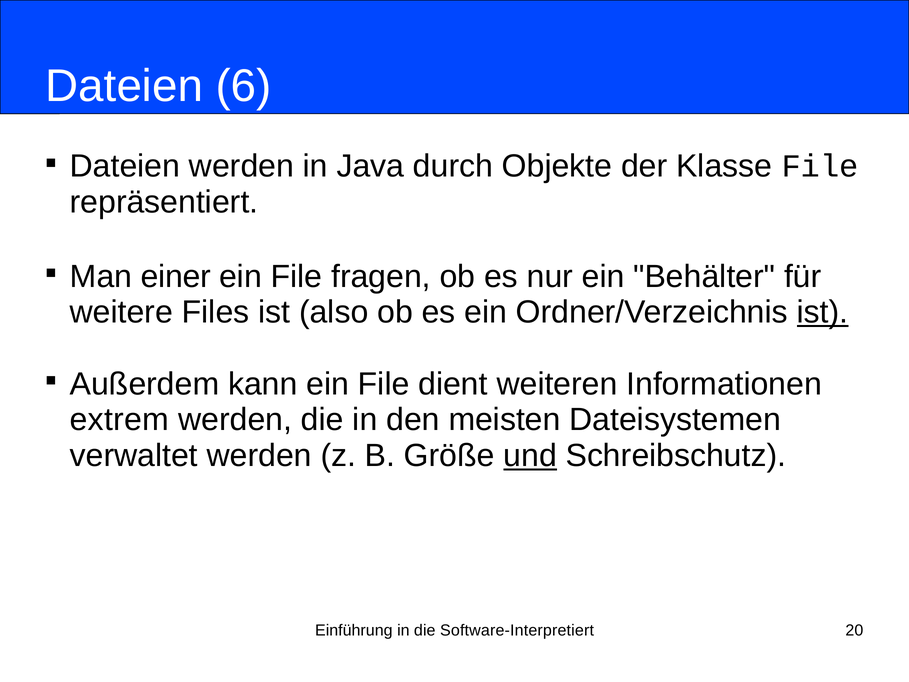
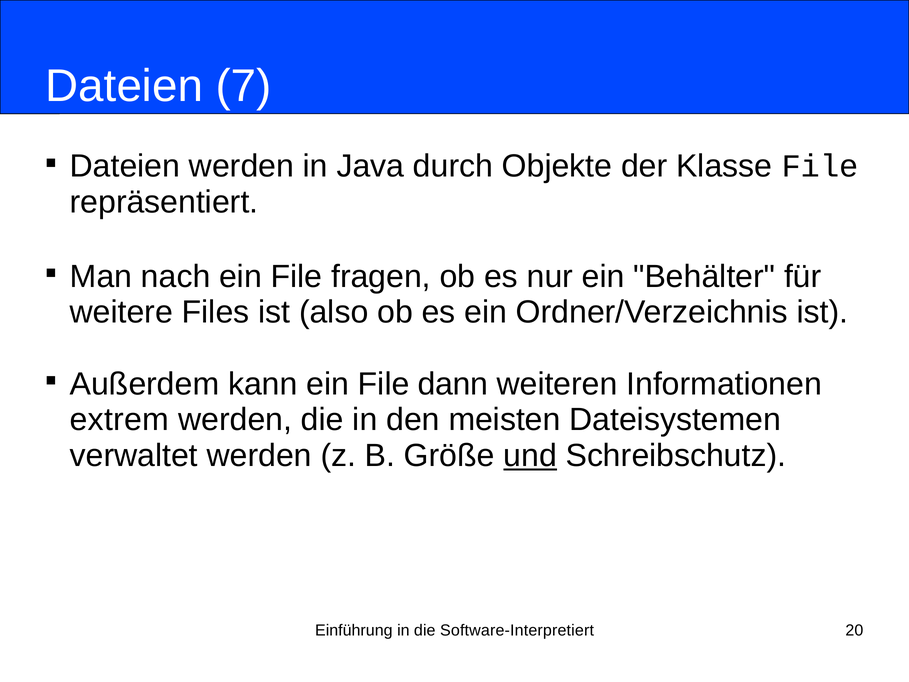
6: 6 -> 7 (244, 86)
einer: einer -> nach (176, 276)
ist underline: present -> none (823, 312)
dient: dient -> dann (453, 384)
